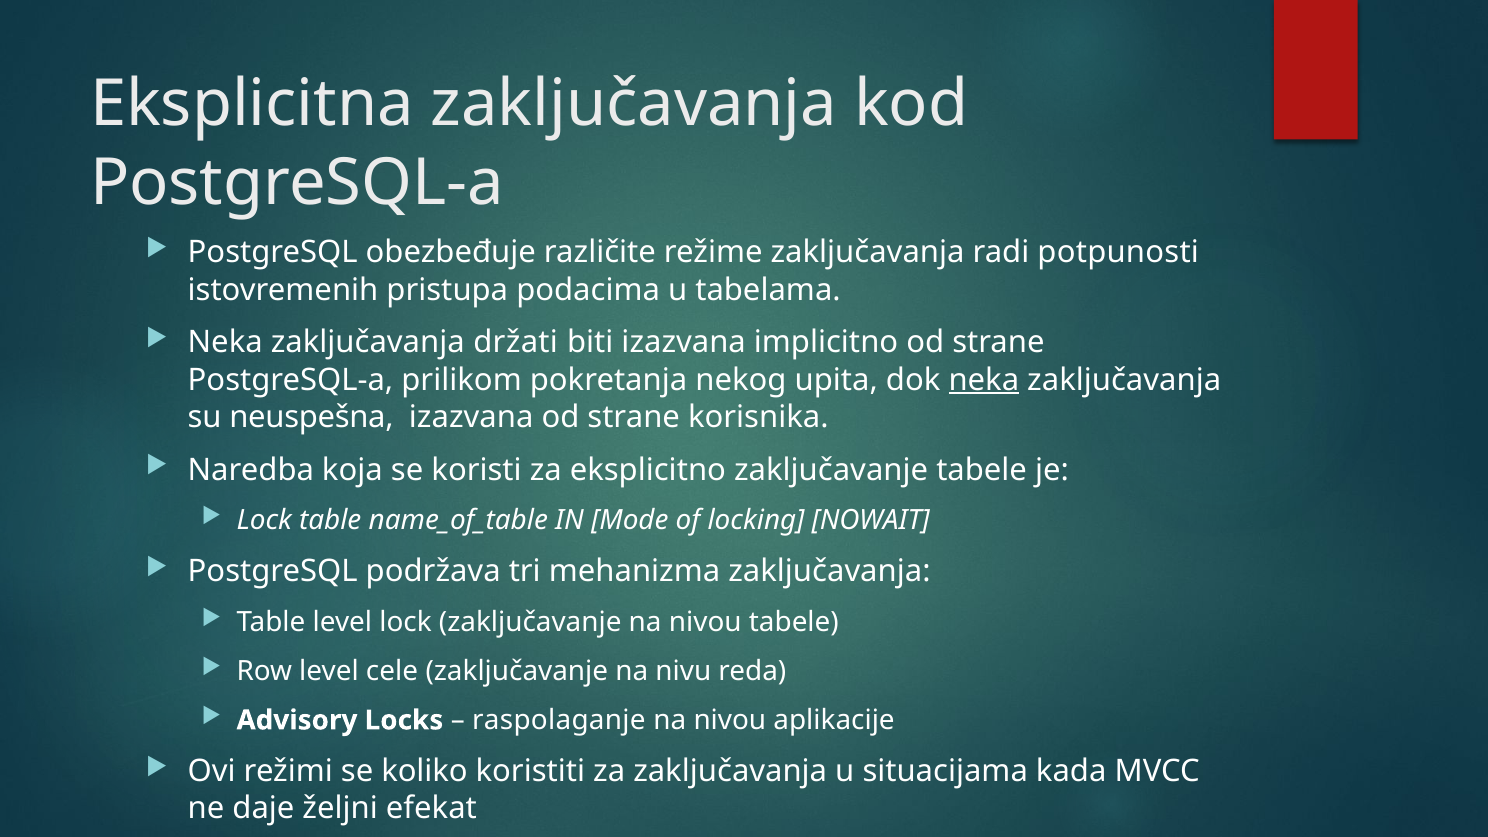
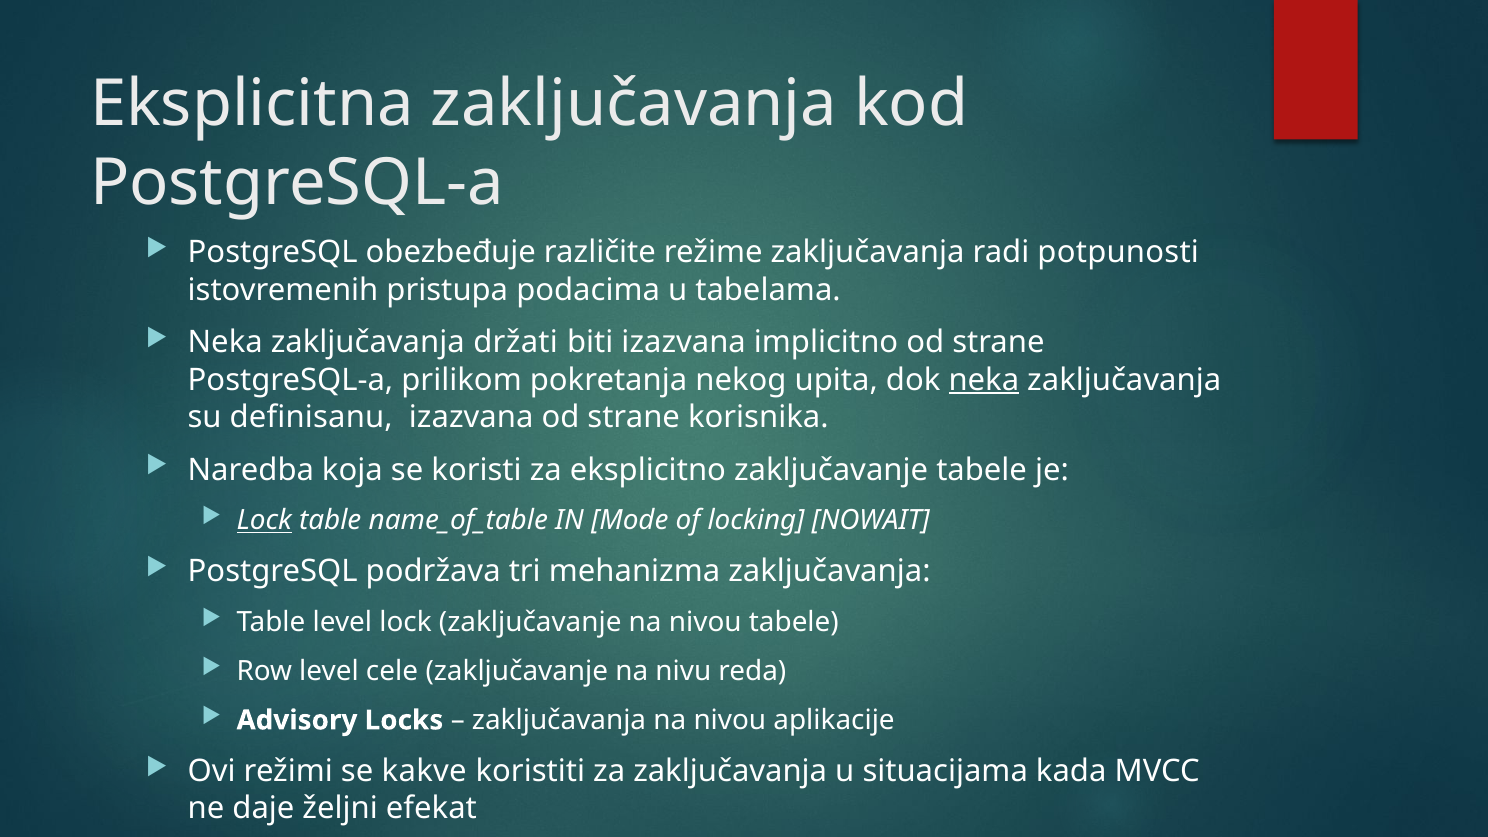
neuspešna: neuspešna -> definisanu (311, 417)
Lock underline: none -> present (264, 521)
raspolaganje: raspolaganje -> zaključavanja (559, 720)
koliko: koliko -> kakve (424, 771)
